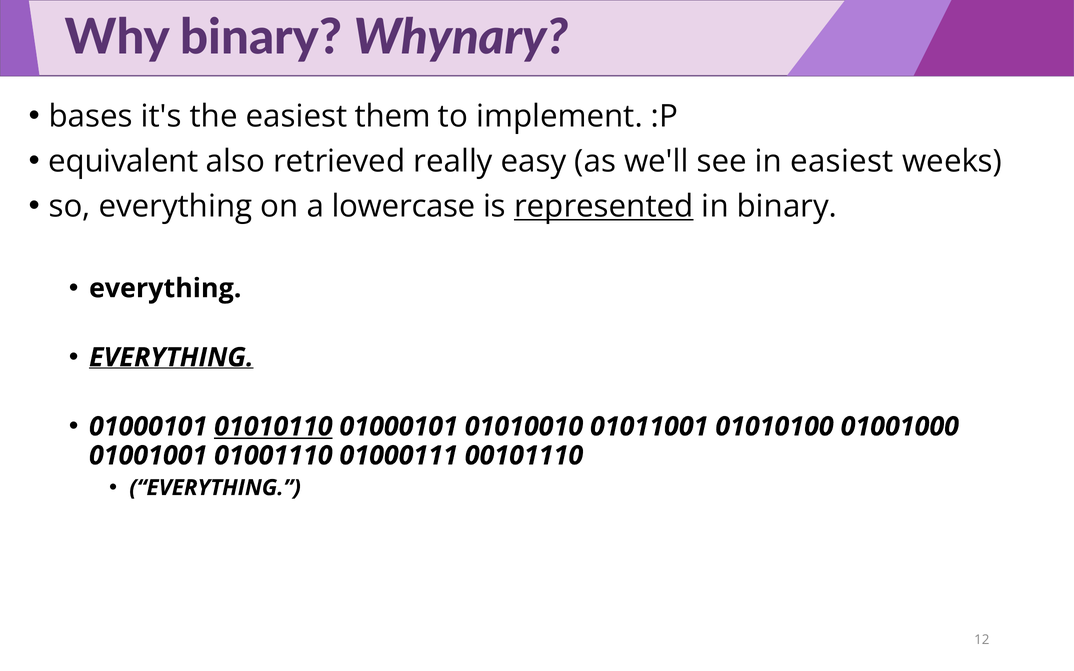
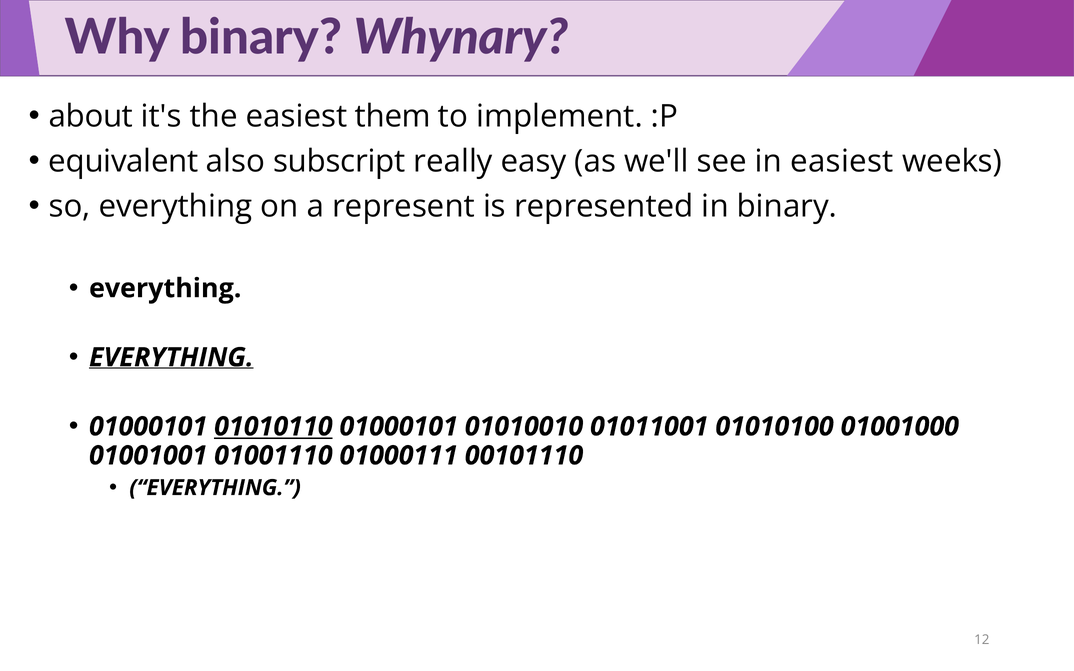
bases: bases -> about (91, 116)
retrieved: retrieved -> subscript (339, 161)
lowercase: lowercase -> represent (404, 206)
represented underline: present -> none (604, 206)
